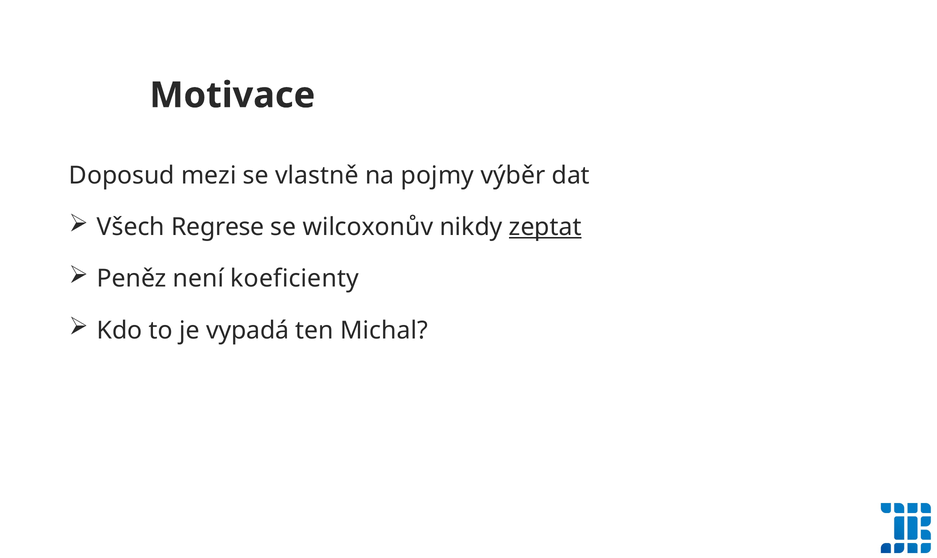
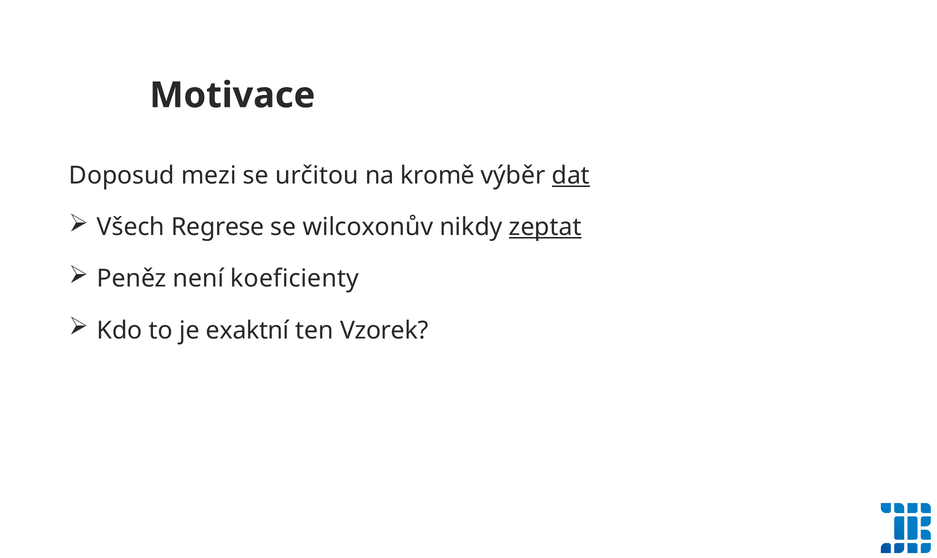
vlastně: vlastně -> určitou (317, 175)
pojmy: pojmy -> kromě (438, 175)
dat underline: none -> present (571, 175)
vypadá: vypadá -> exaktní (248, 330)
Michal: Michal -> Vzorek (384, 330)
